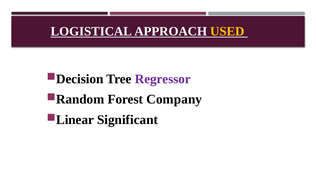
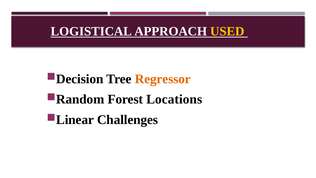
Regressor colour: purple -> orange (163, 79)
Company: Company -> Locations (174, 99)
Significant: Significant -> Challenges (128, 120)
